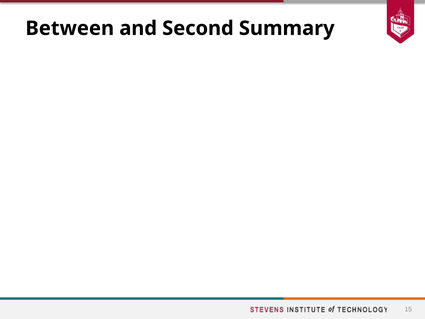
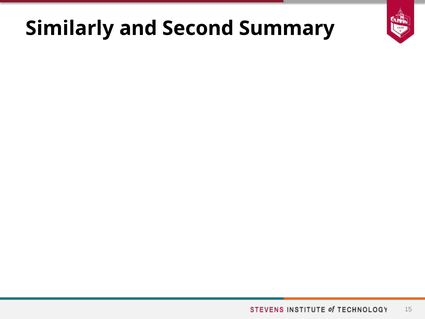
Between: Between -> Similarly (70, 28)
